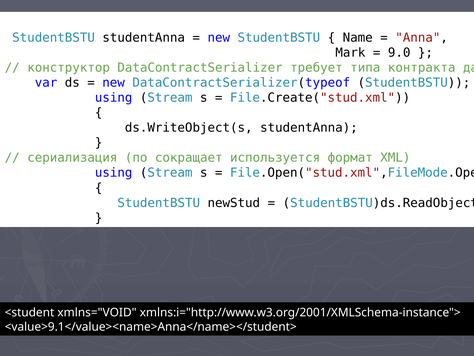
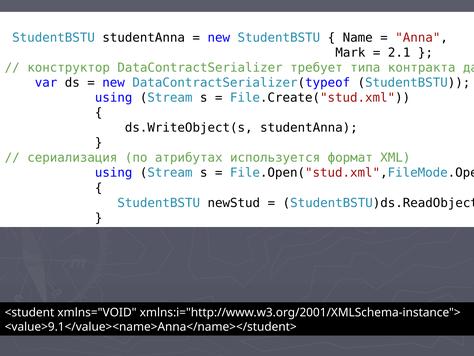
9.0: 9.0 -> 2.1 (399, 53)
сокращает: сокращает -> атрибутах (189, 158)
